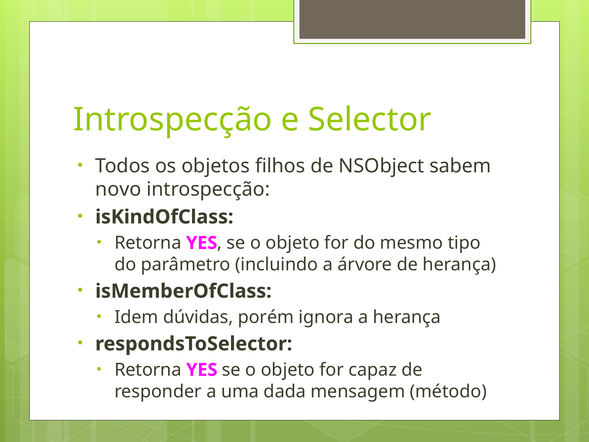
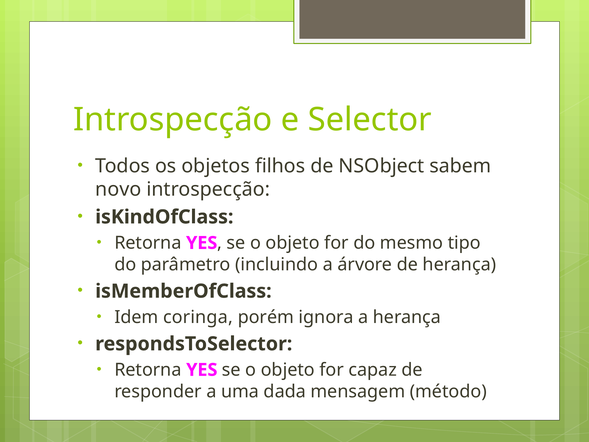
dúvidas: dúvidas -> coringa (198, 317)
